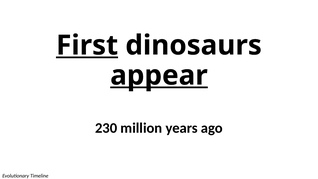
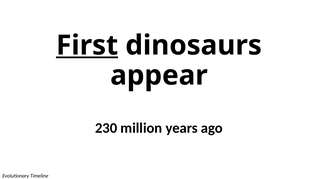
appear underline: present -> none (159, 75)
